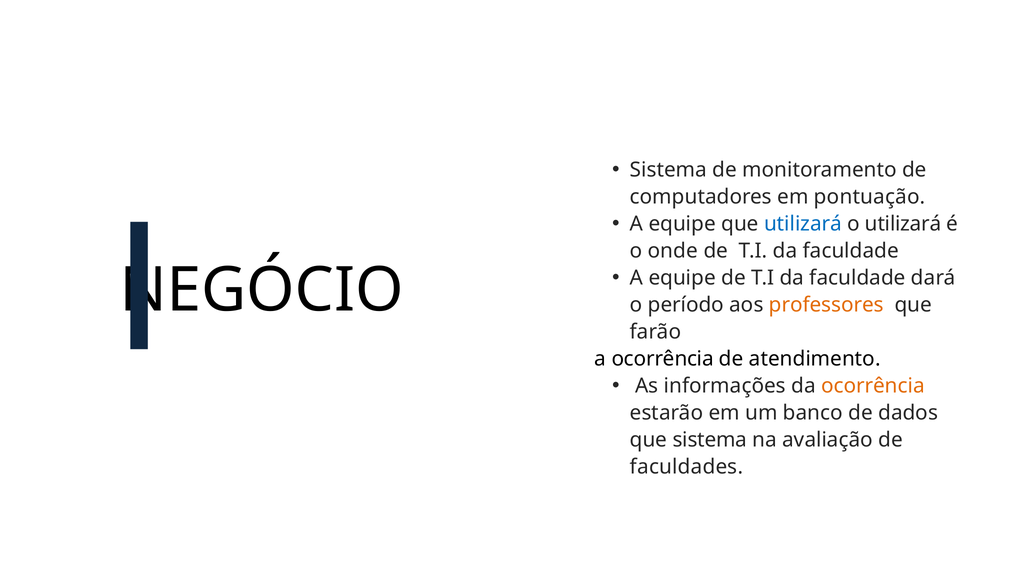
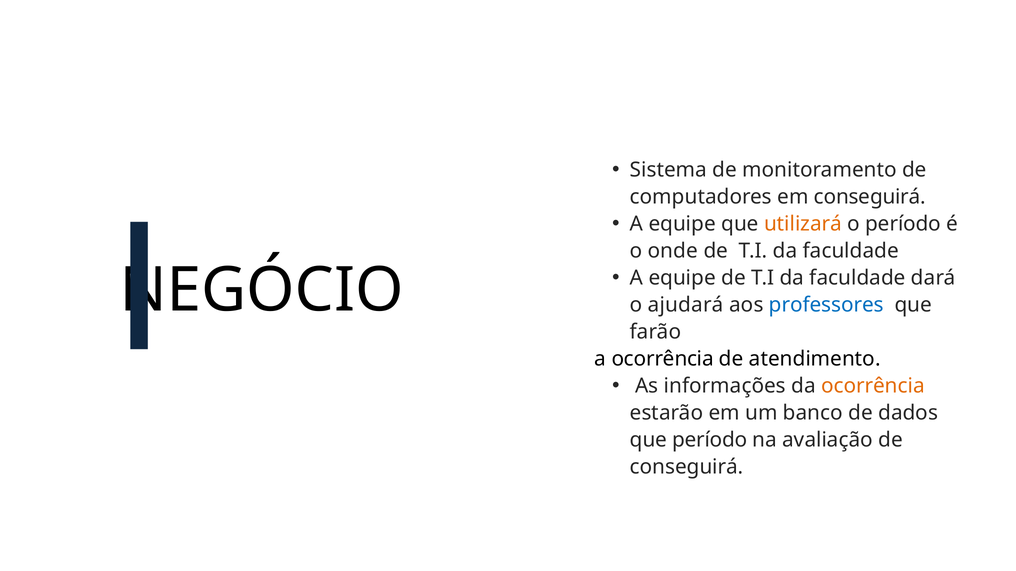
em pontuação: pontuação -> conseguirá (870, 197)
utilizará colour: blue -> orange (803, 224)
o utilizará: utilizará -> período (903, 224)
período: período -> ajudará (686, 305)
professores colour: orange -> blue (826, 305)
que sistema: sistema -> período (710, 440)
faculdades: faculdades -> conseguirá (687, 467)
